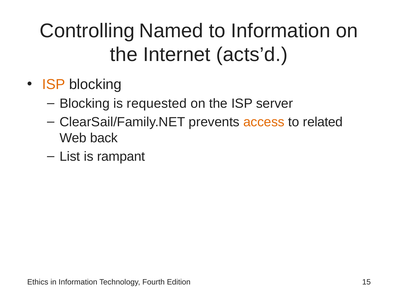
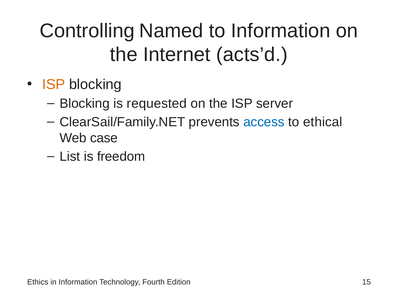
access colour: orange -> blue (264, 122)
related: related -> ethical (323, 122)
back: back -> case (104, 138)
rampant: rampant -> freedom (121, 157)
